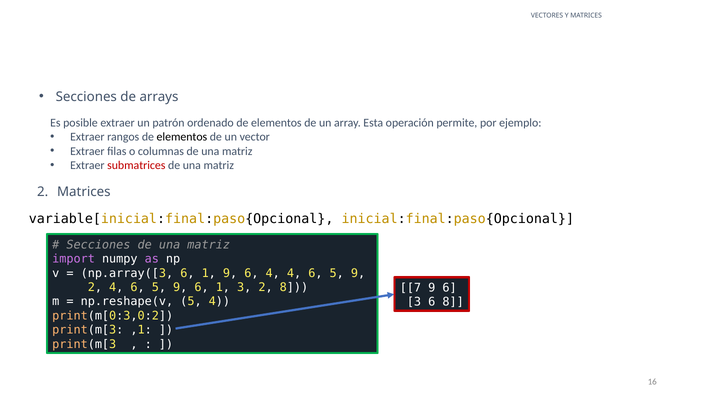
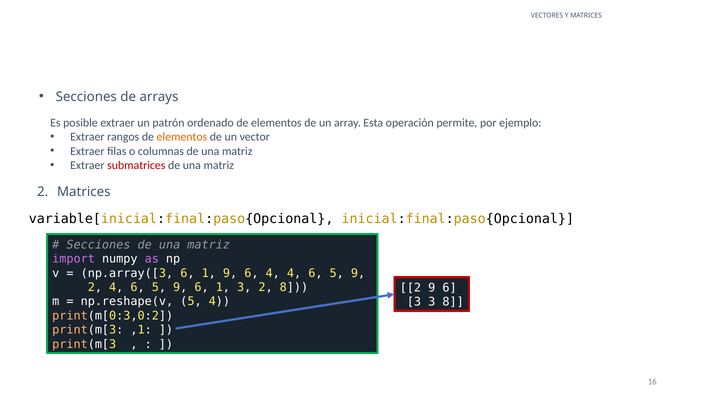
elementos colour: black -> orange (182, 137)
7: 7 -> 2 (410, 288)
3 6: 6 -> 3 (432, 302)
